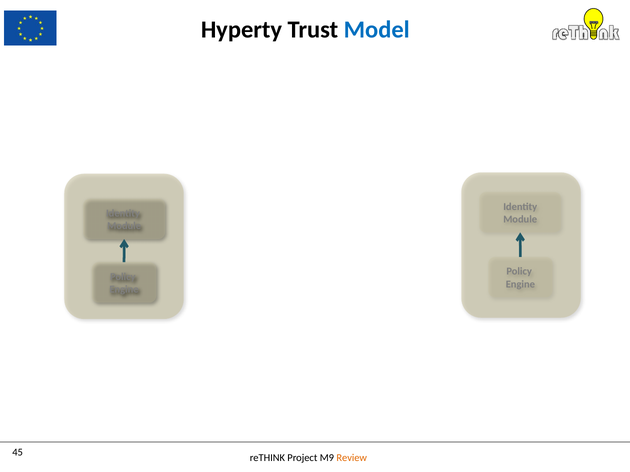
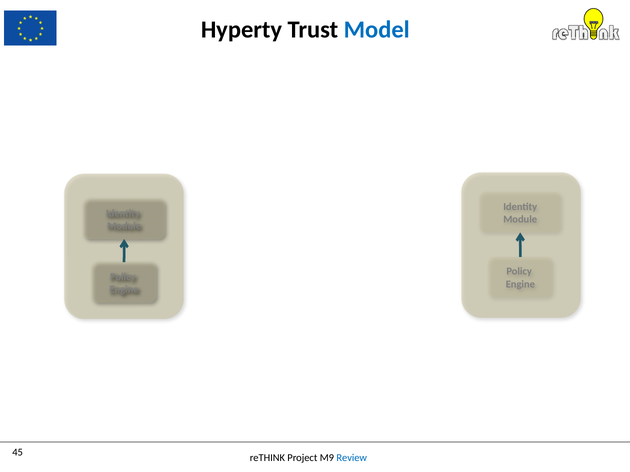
Review colour: orange -> blue (352, 458)
